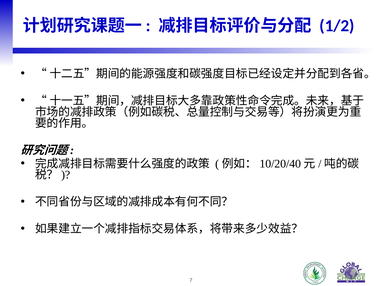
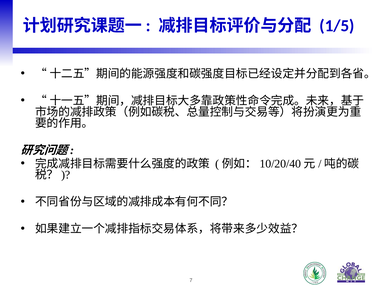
1/2: 1/2 -> 1/5 (337, 26)
